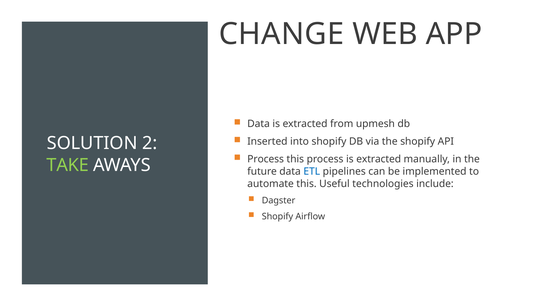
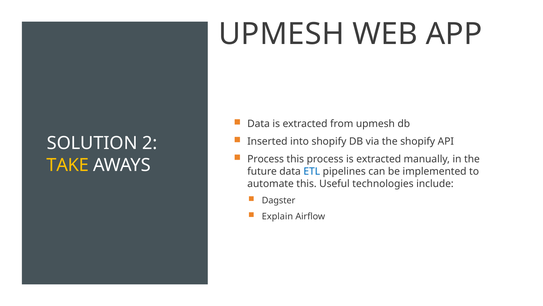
CHANGE: CHANGE -> UPMESH (281, 34)
TAKE colour: light green -> yellow (68, 165)
Shopify: Shopify -> Explain (277, 216)
